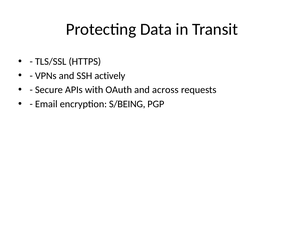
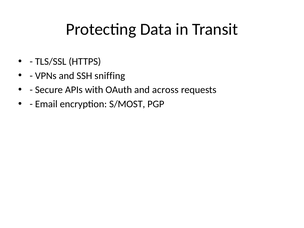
actively: actively -> sniffing (110, 76)
S/BEING: S/BEING -> S/MOST (127, 104)
